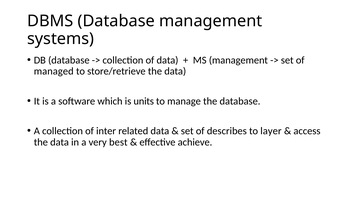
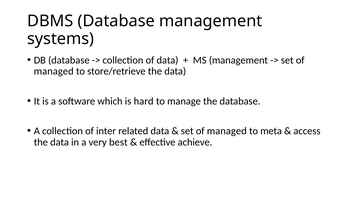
units: units -> hard (144, 101)
describes: describes -> managed (227, 131)
layer: layer -> meta (271, 131)
